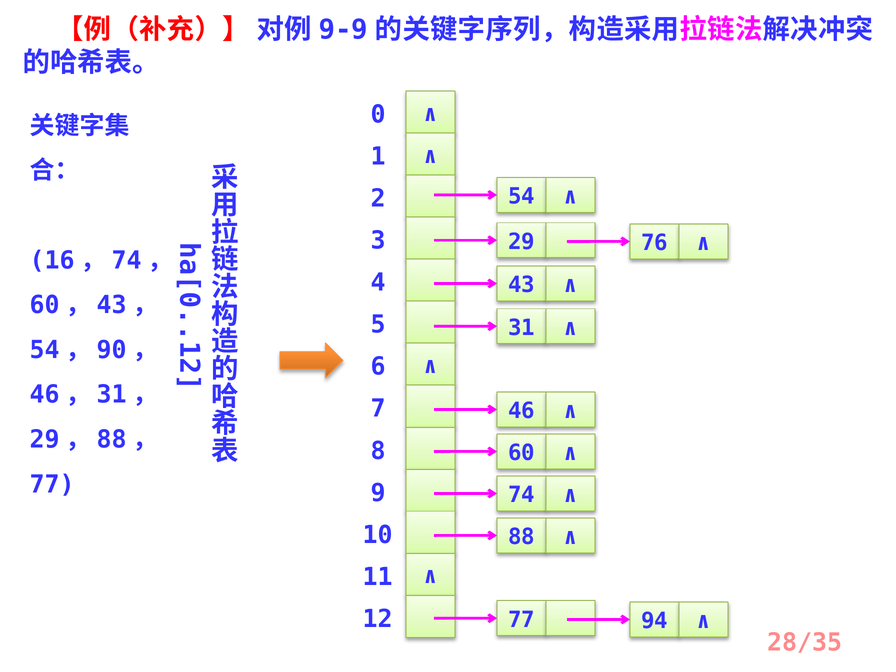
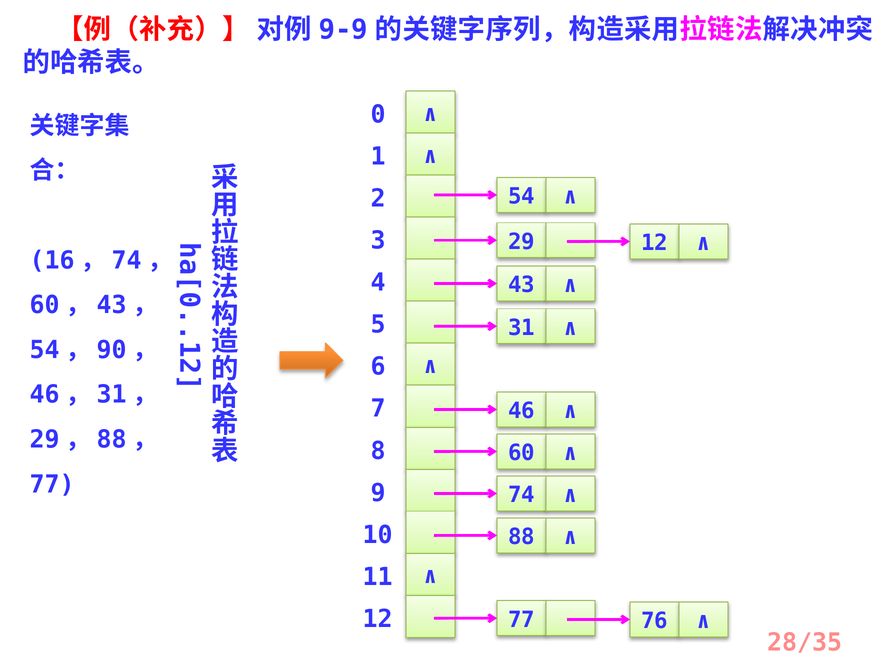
29 76: 76 -> 12 (655, 243)
94: 94 -> 76 (655, 621)
